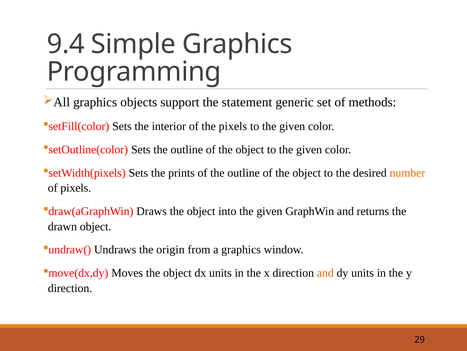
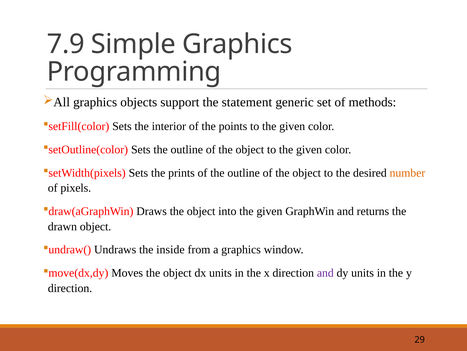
9.4: 9.4 -> 7.9 (66, 44)
the pixels: pixels -> points (233, 126)
origin: origin -> inside (170, 249)
and colour: orange -> purple (325, 273)
